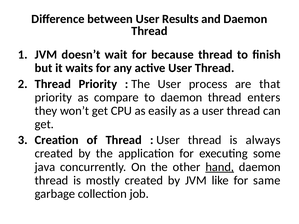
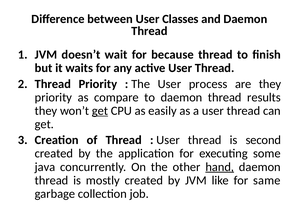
Results: Results -> Classes (180, 19)
are that: that -> they (270, 84)
enters: enters -> results (264, 97)
get underline: none -> present (100, 111)
always: always -> second (263, 140)
